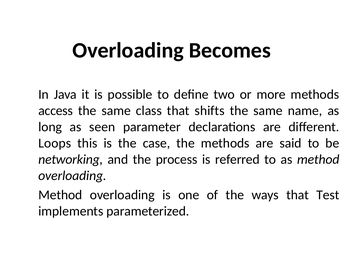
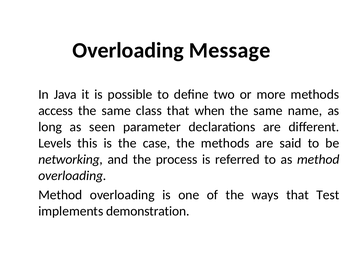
Becomes: Becomes -> Message (230, 50)
shifts: shifts -> when (210, 111)
Loops: Loops -> Levels (55, 143)
parameterized: parameterized -> demonstration (148, 211)
